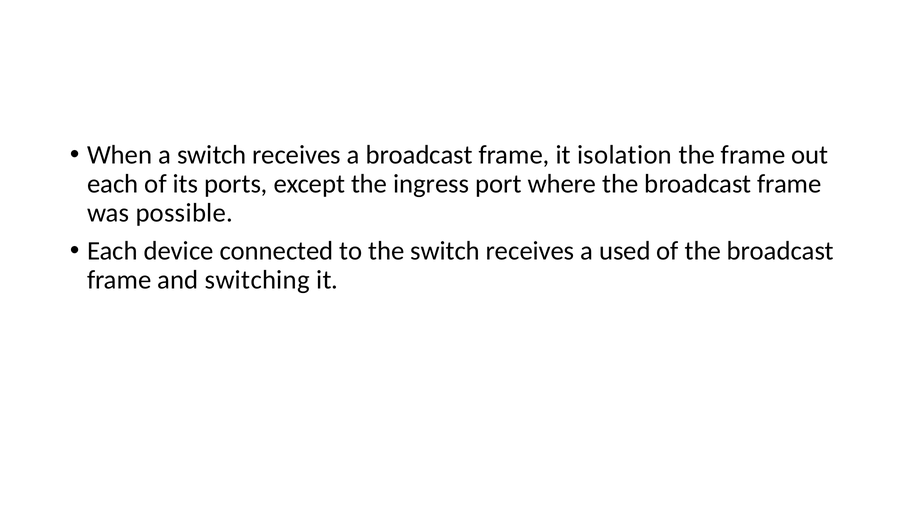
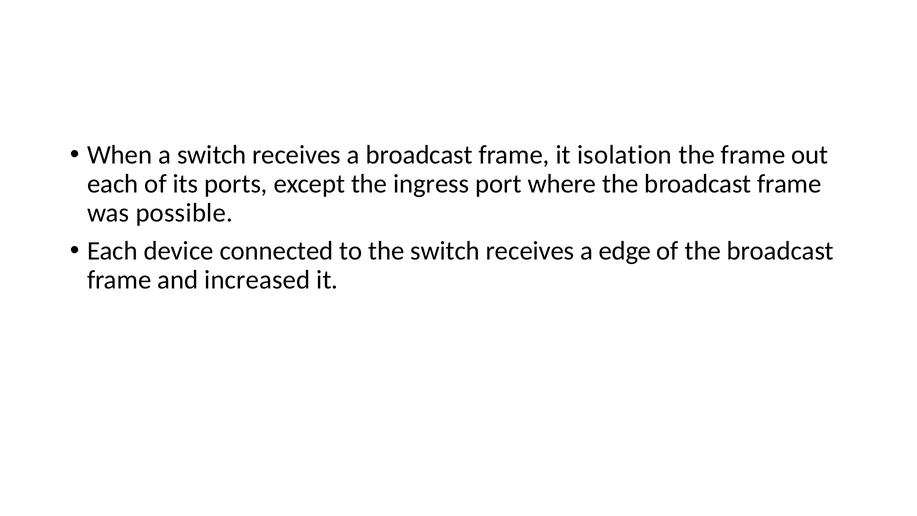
used: used -> edge (625, 251)
switching: switching -> increased (257, 280)
